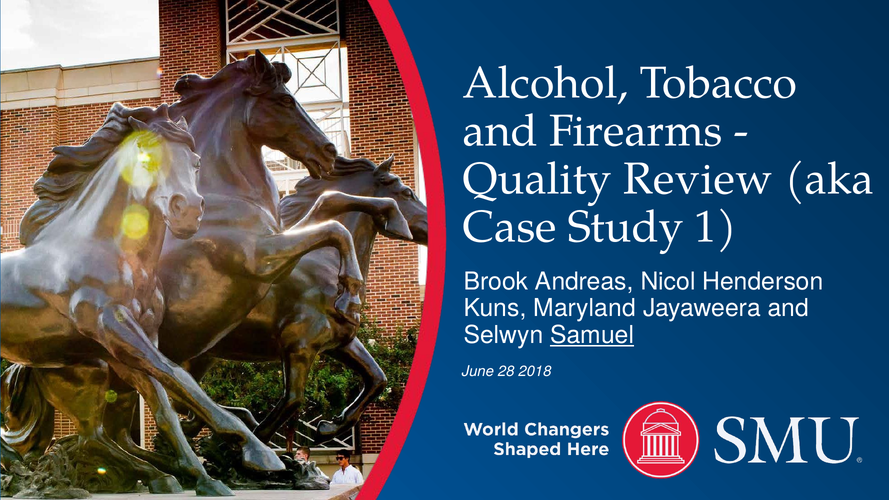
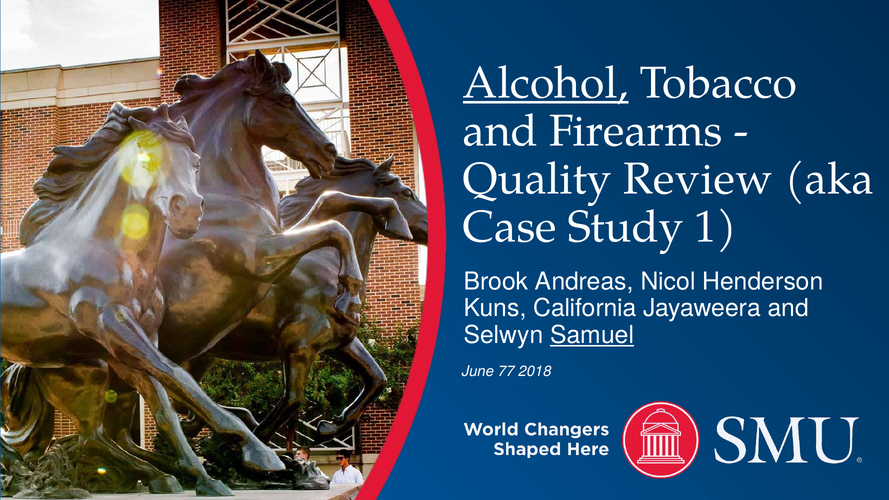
Alcohol underline: none -> present (546, 83)
Maryland: Maryland -> California (585, 308)
28: 28 -> 77 (506, 372)
